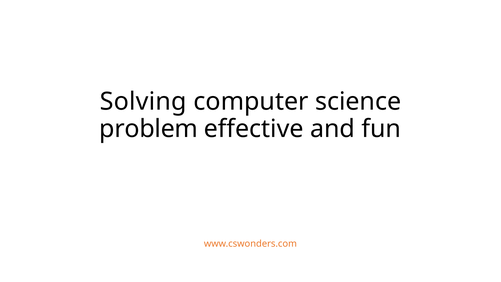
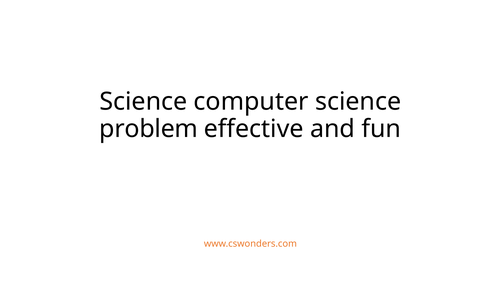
Solving: Solving -> Science (143, 102)
